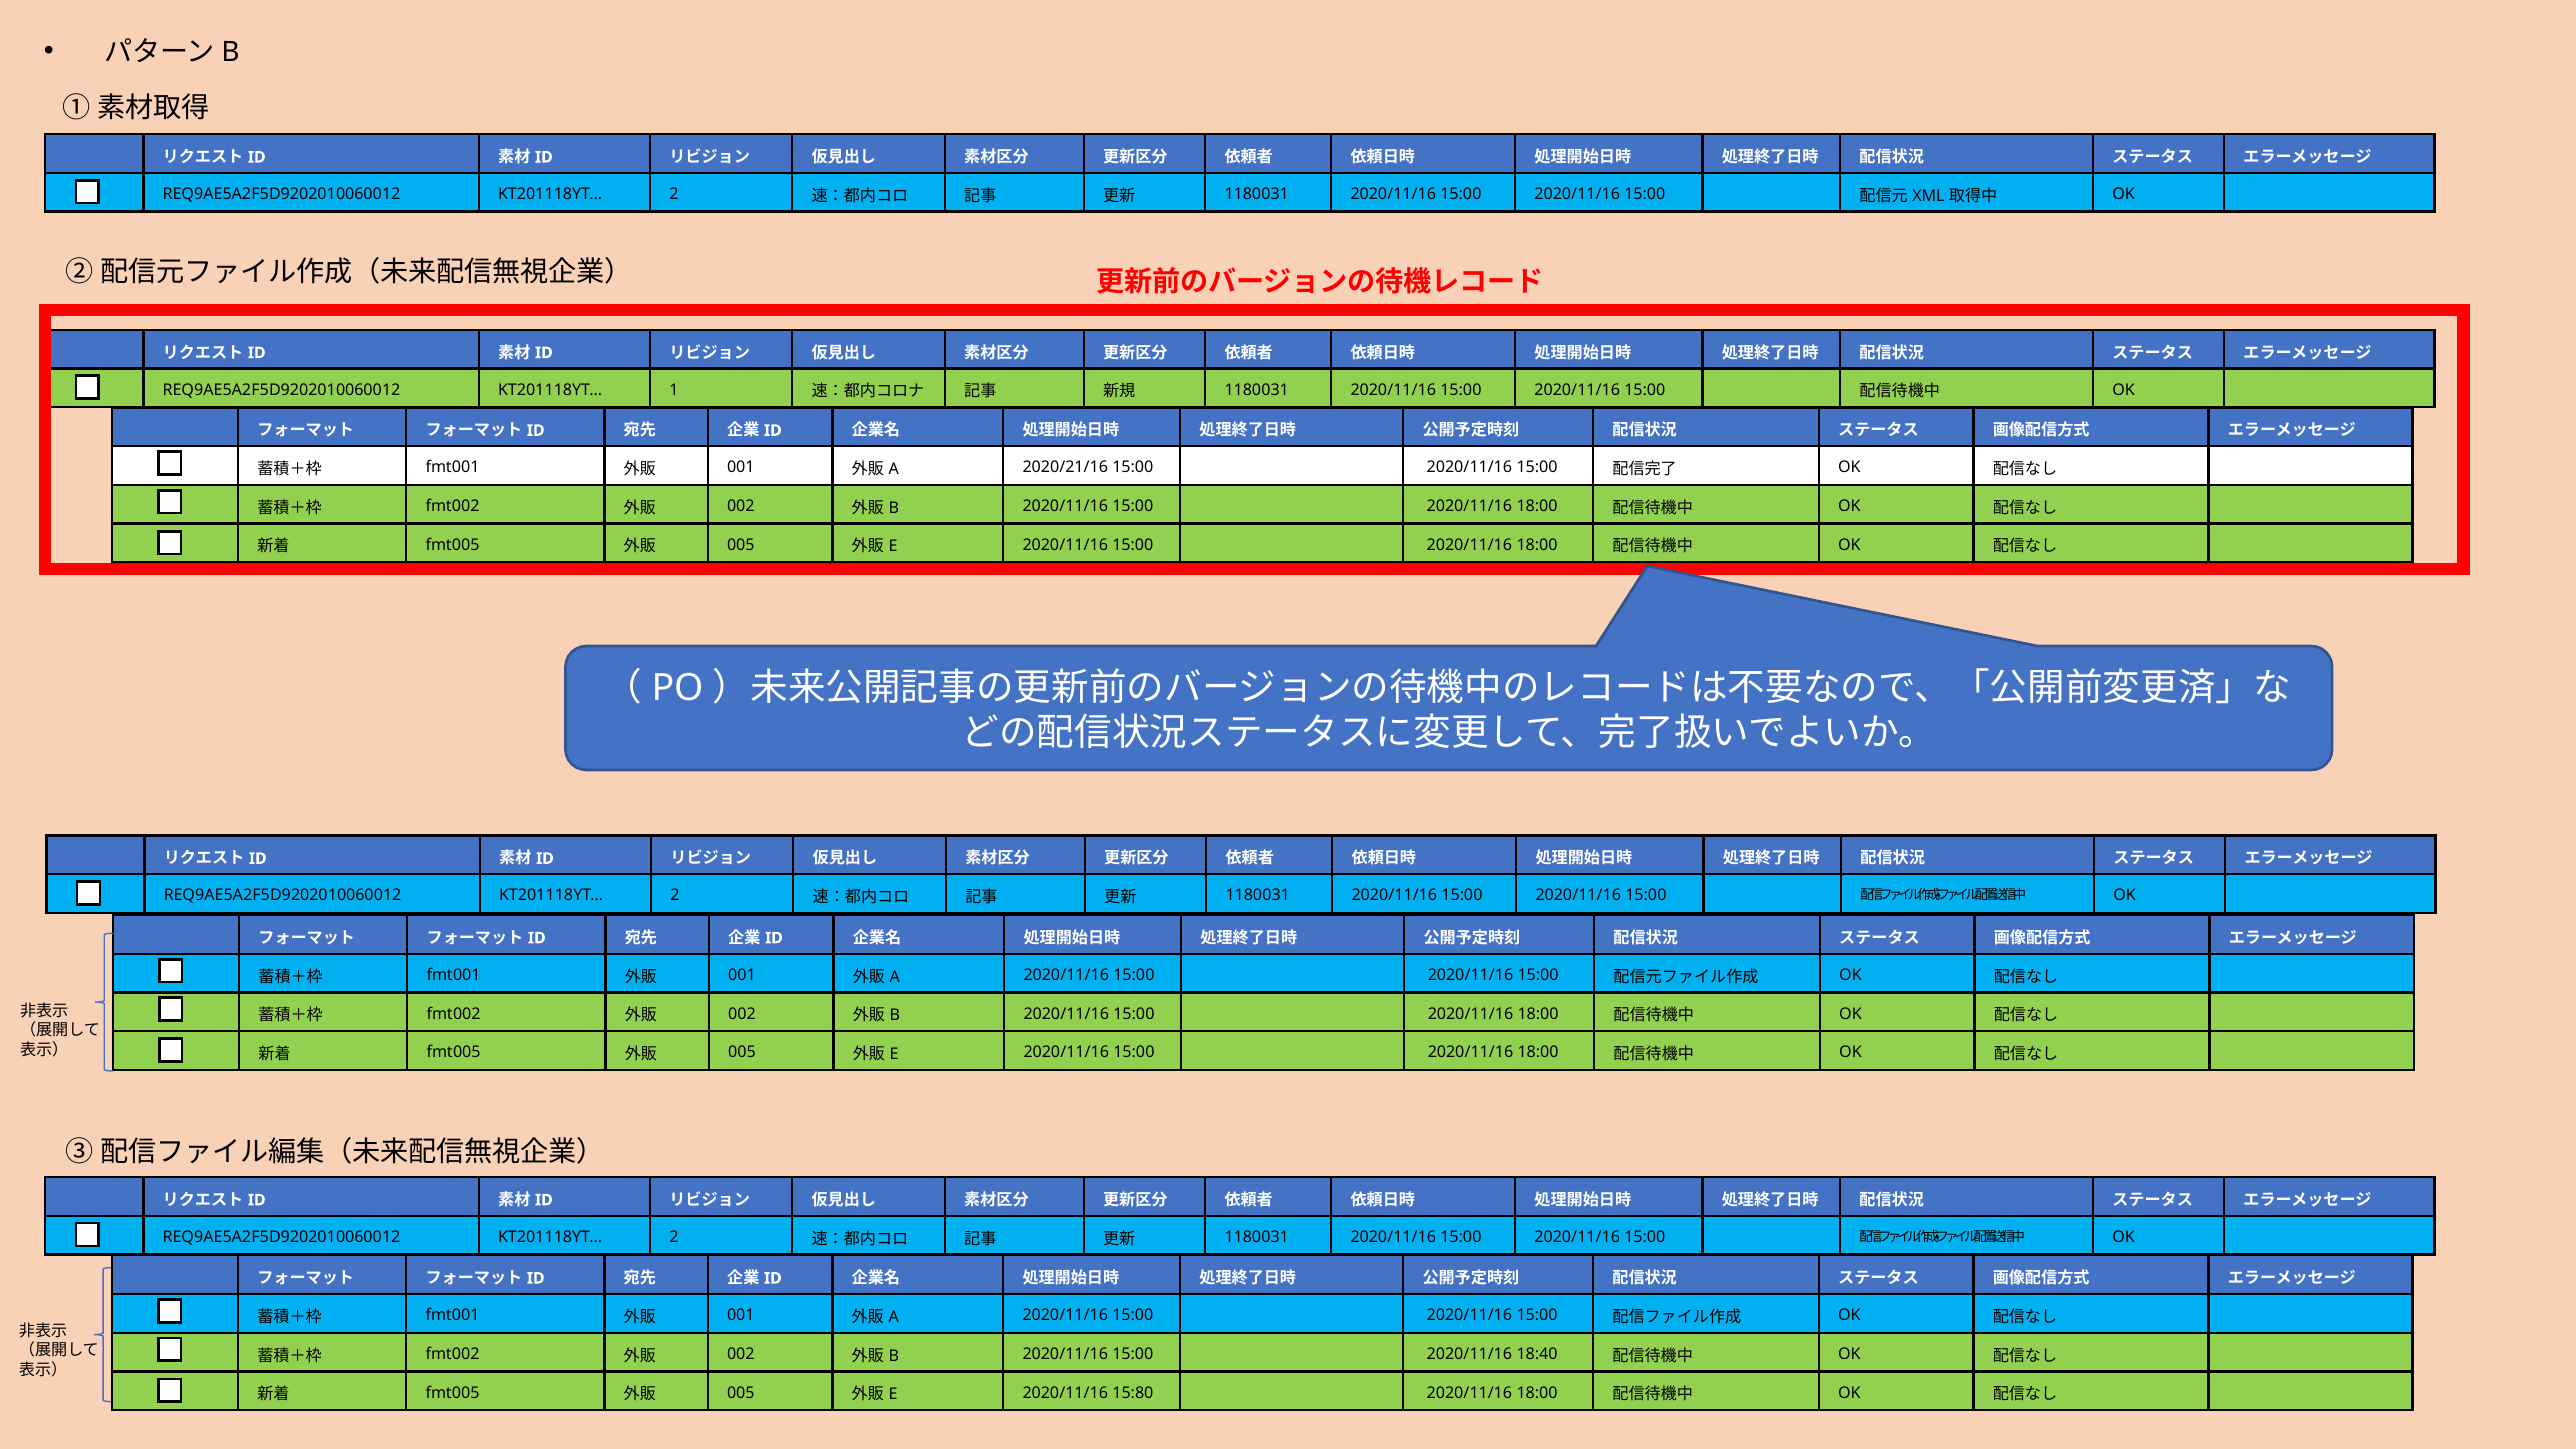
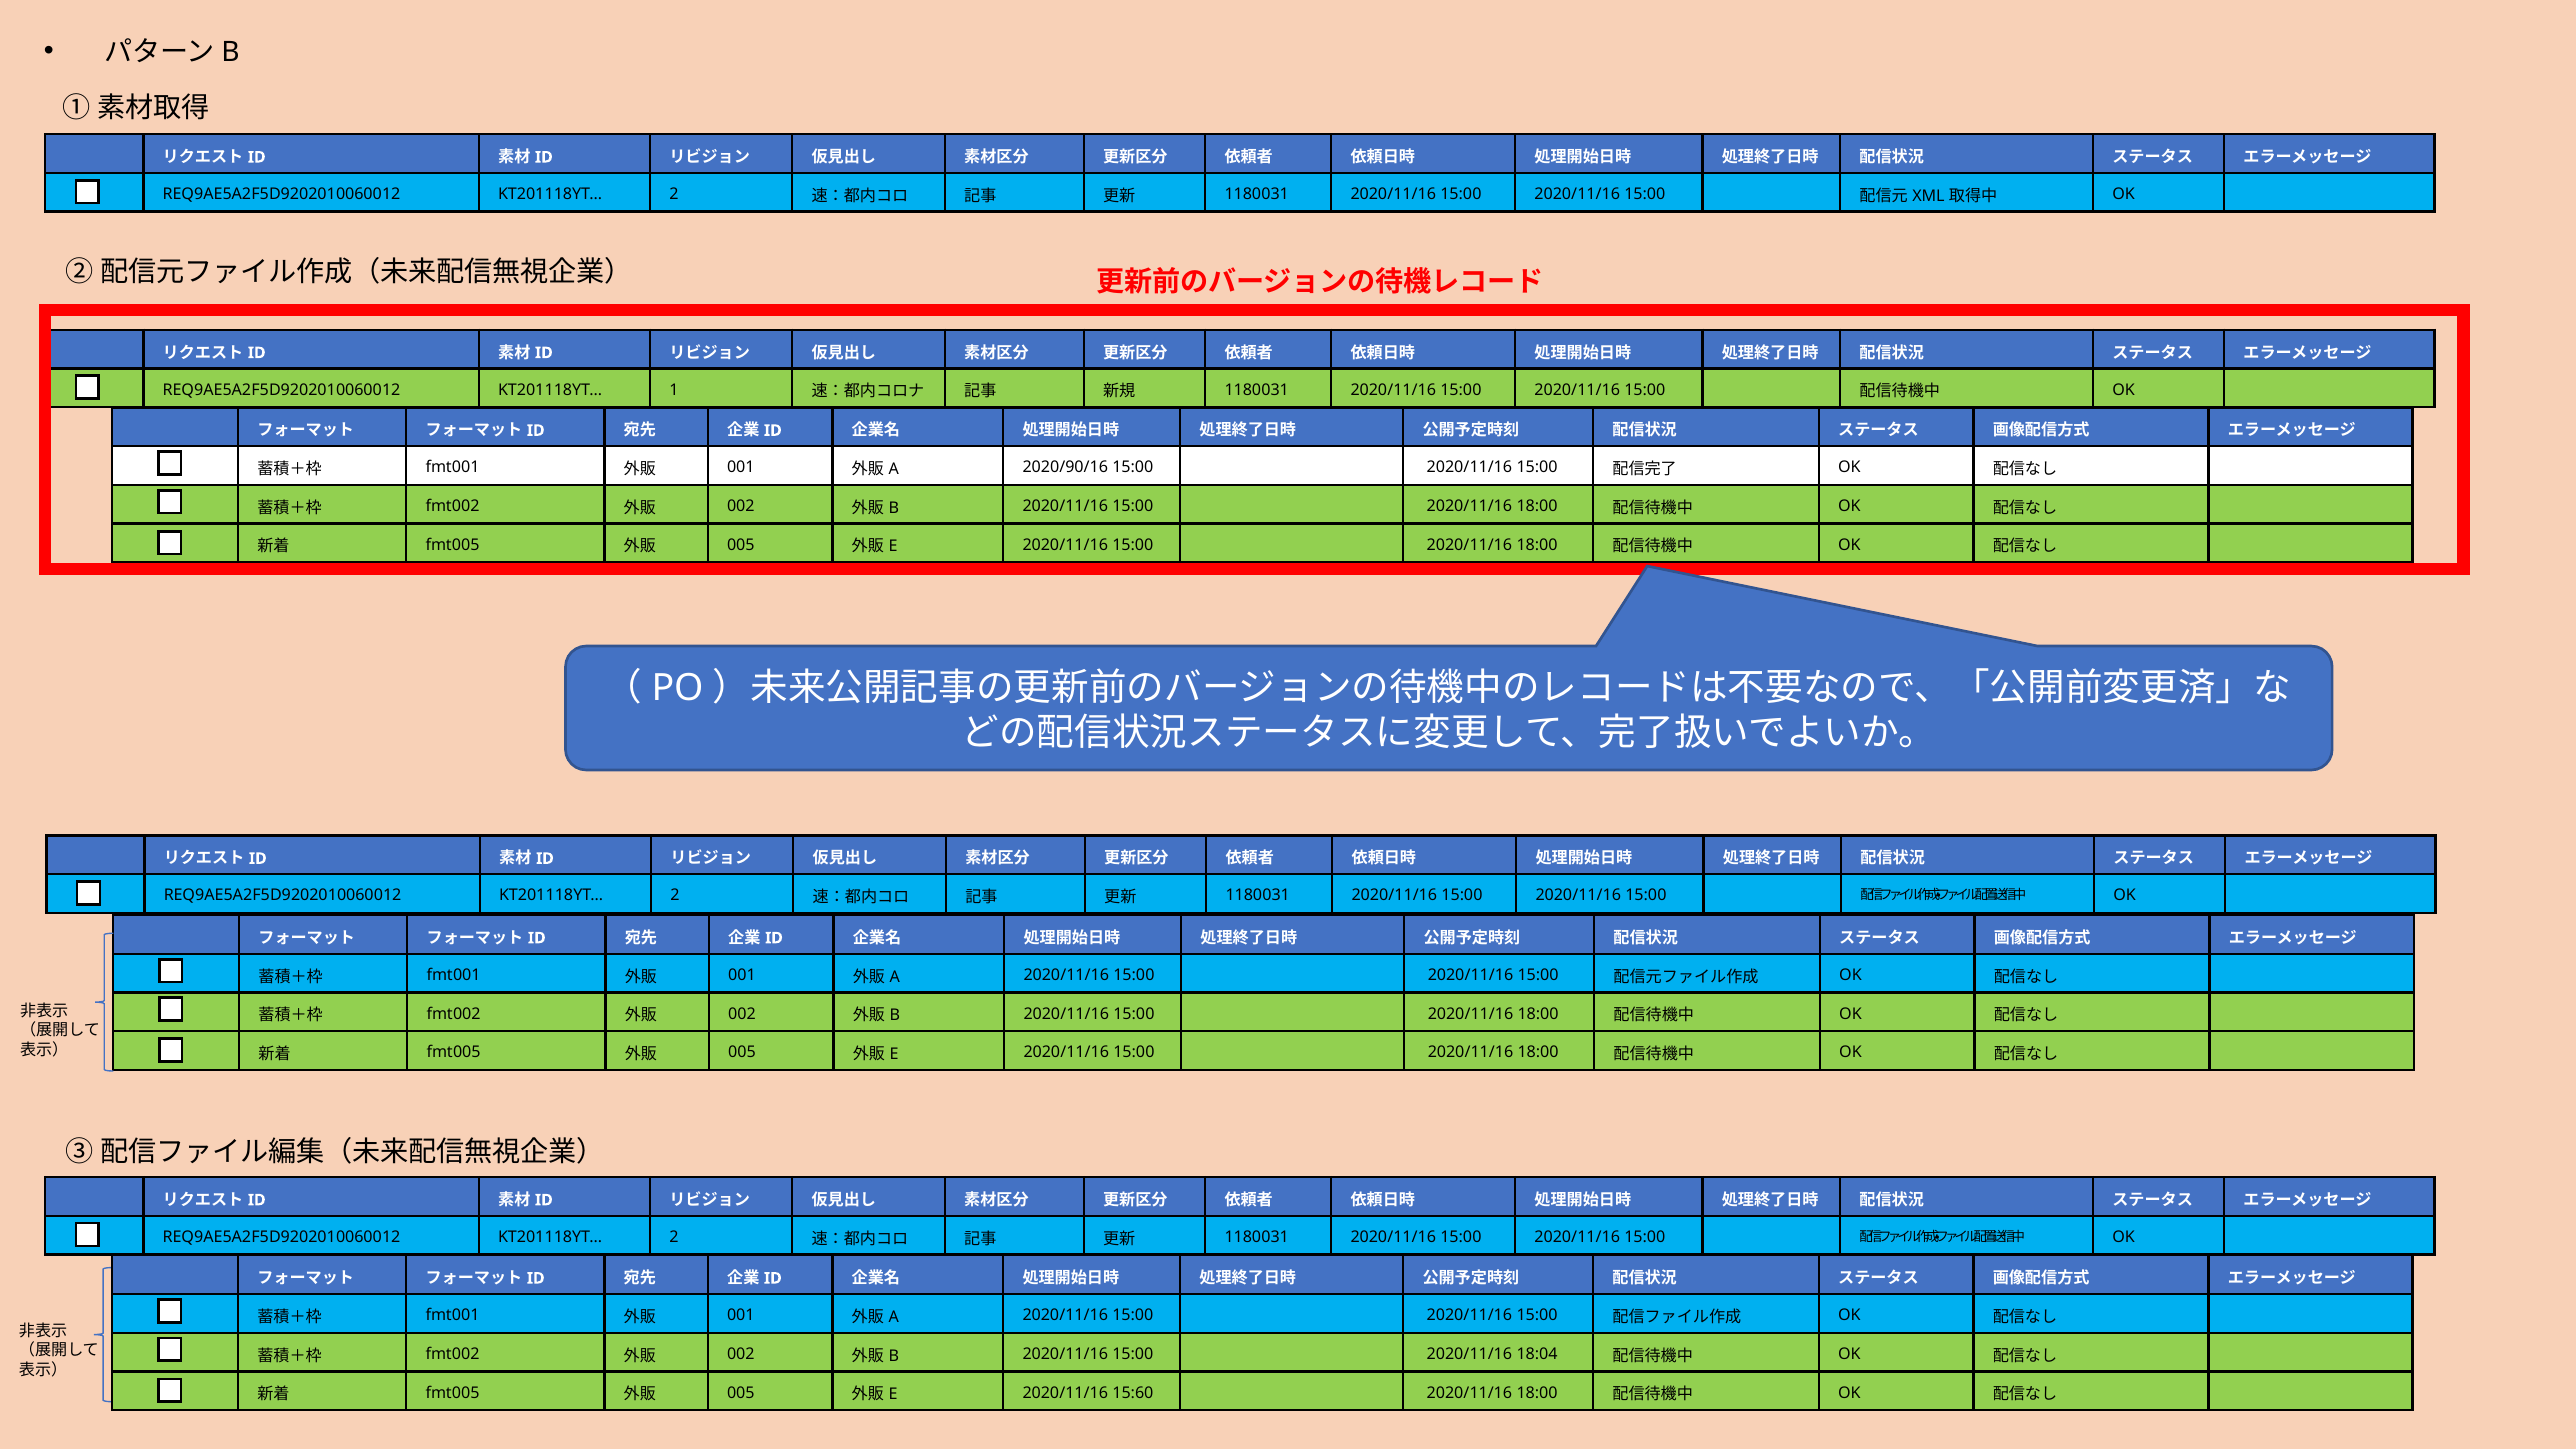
2020/21/16: 2020/21/16 -> 2020/90/16 (1065, 468)
18:40: 18:40 -> 18:04 (1537, 1354)
15:80: 15:80 -> 15:60 (1133, 1393)
